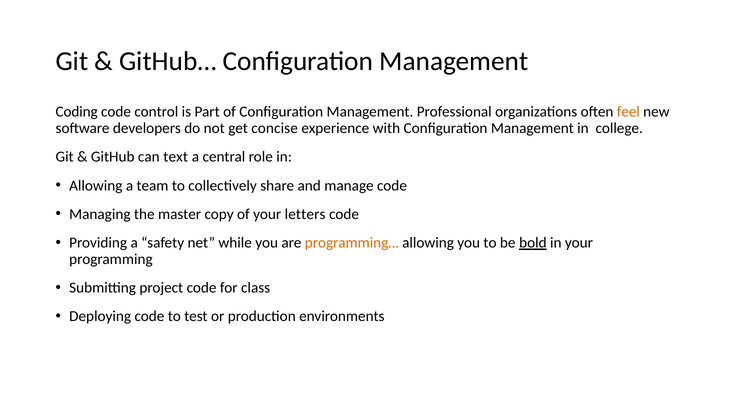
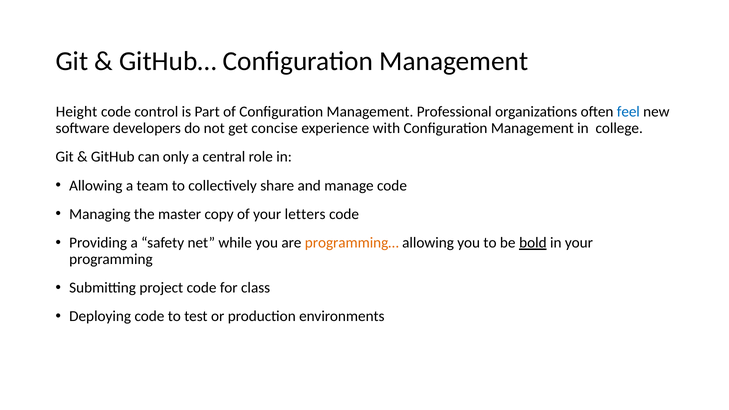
Coding: Coding -> Height (77, 112)
feel colour: orange -> blue (628, 112)
text: text -> only (176, 157)
